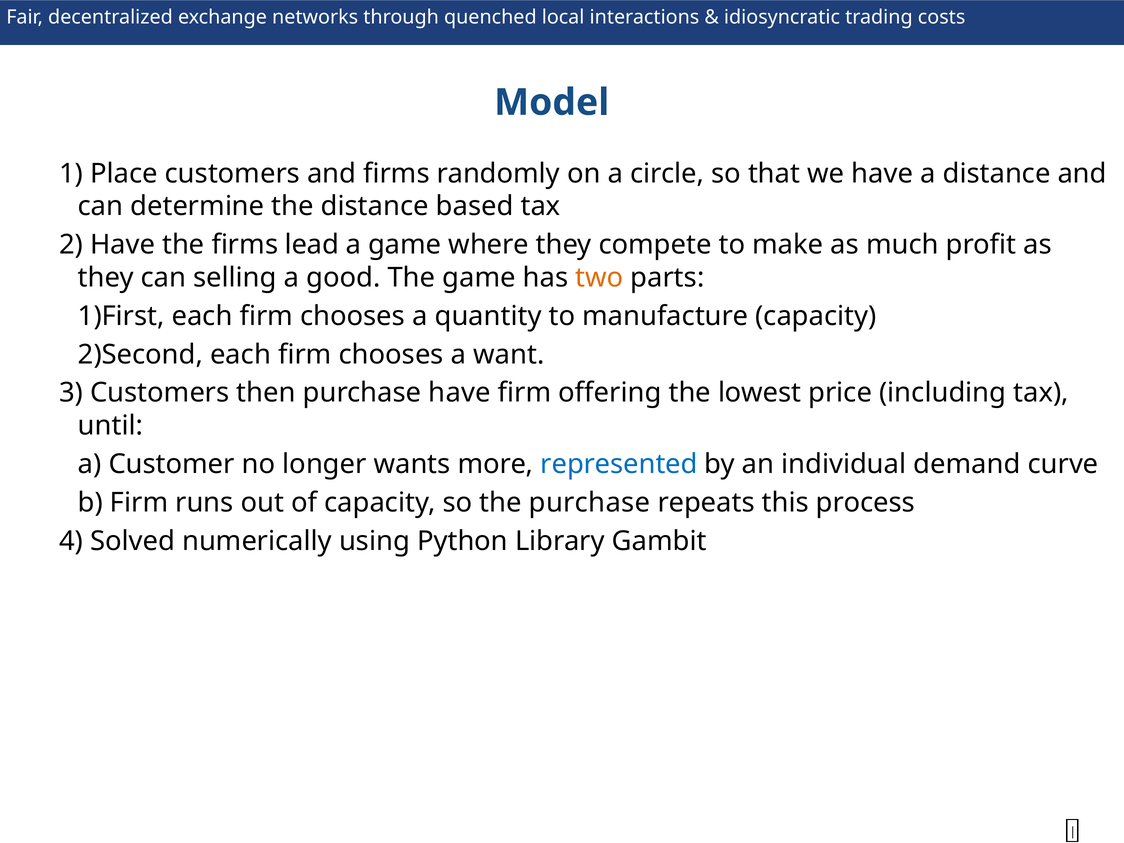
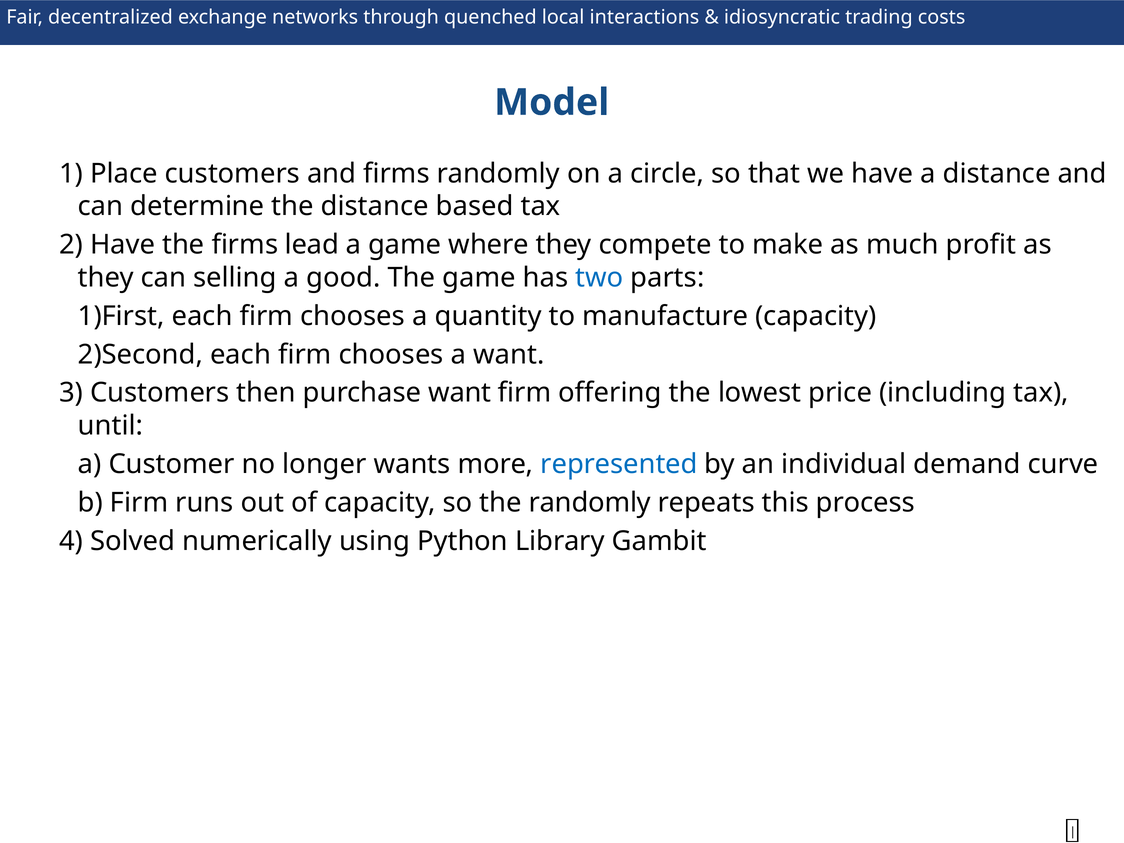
two colour: orange -> blue (599, 278)
purchase have: have -> want (460, 393)
the purchase: purchase -> randomly (590, 503)
